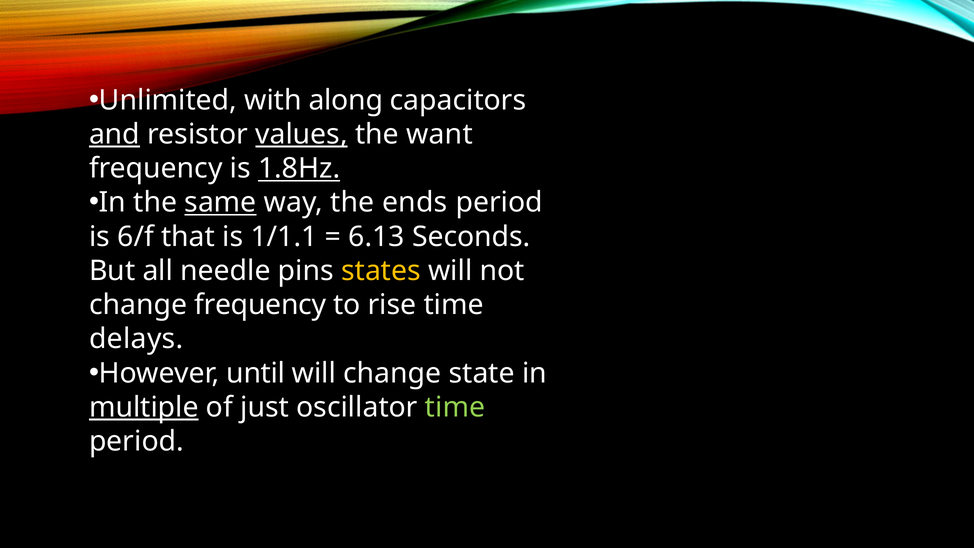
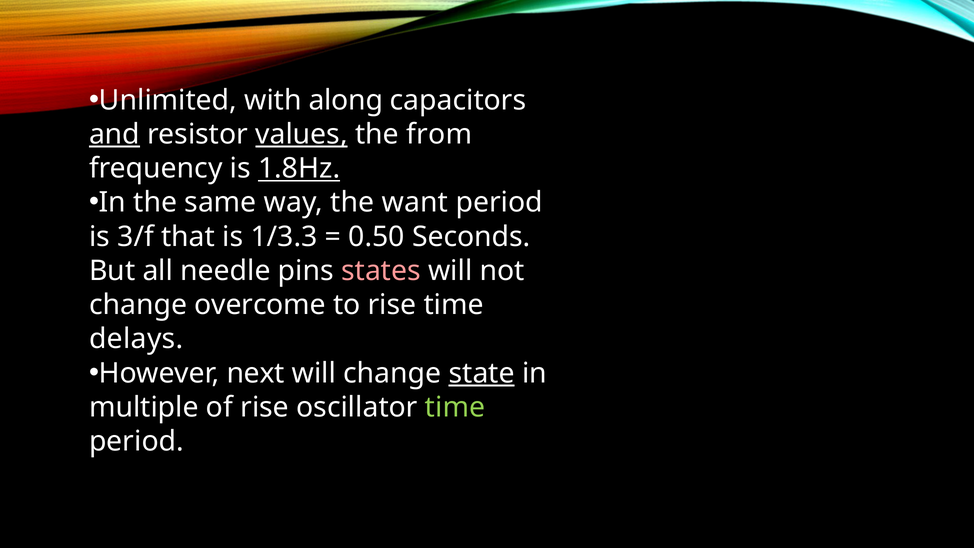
want: want -> from (439, 134)
same underline: present -> none (220, 203)
ends: ends -> want (415, 203)
6/f: 6/f -> 3/f (136, 237)
1/1.1: 1/1.1 -> 1/3.3 (284, 237)
6.13: 6.13 -> 0.50 (377, 237)
states colour: yellow -> pink (381, 271)
change frequency: frequency -> overcome (260, 305)
until: until -> next (256, 373)
state underline: none -> present (482, 373)
multiple underline: present -> none (144, 407)
of just: just -> rise (265, 407)
